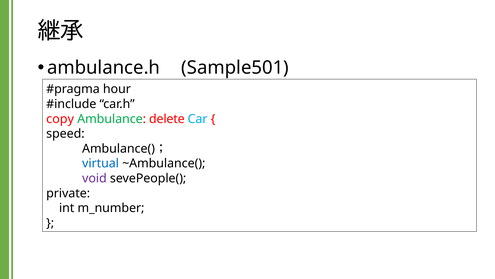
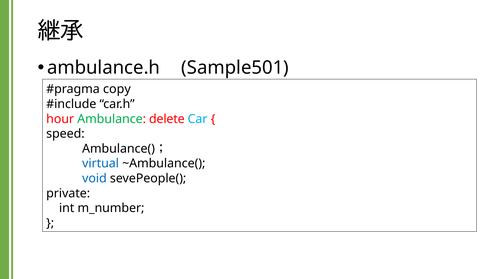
hour: hour -> copy (117, 89)
copy: copy -> hour (60, 119)
void colour: purple -> blue (94, 178)
